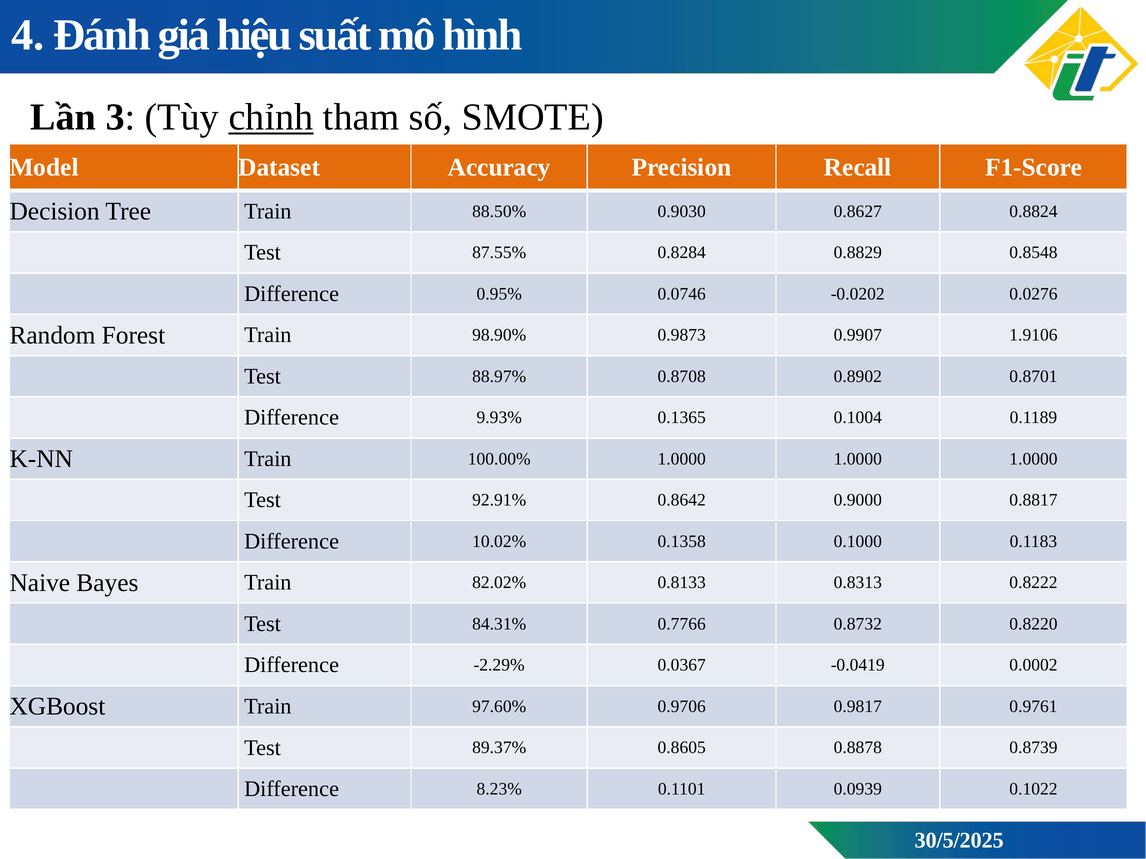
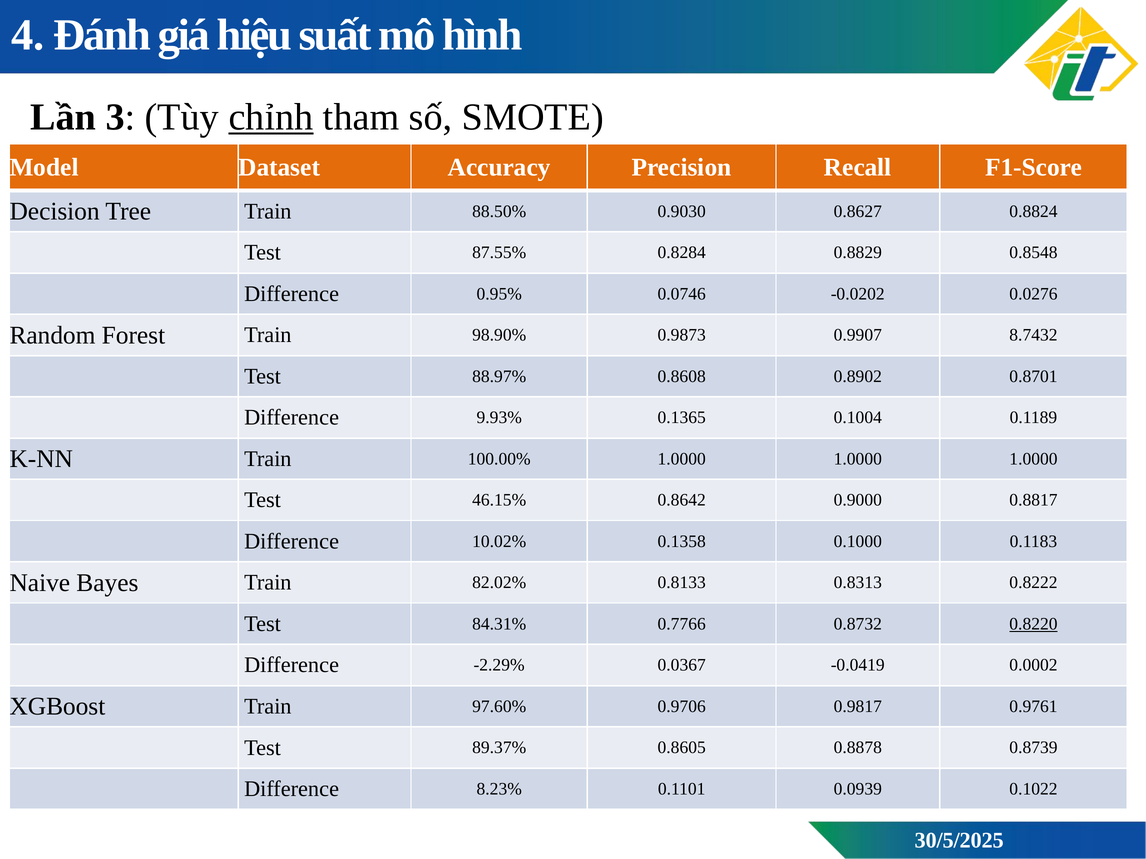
1.9106: 1.9106 -> 8.7432 (1033, 335)
0.8708: 0.8708 -> 0.8608 (682, 377)
92.91%: 92.91% -> 46.15% (499, 500)
0.8220 underline: none -> present (1033, 624)
